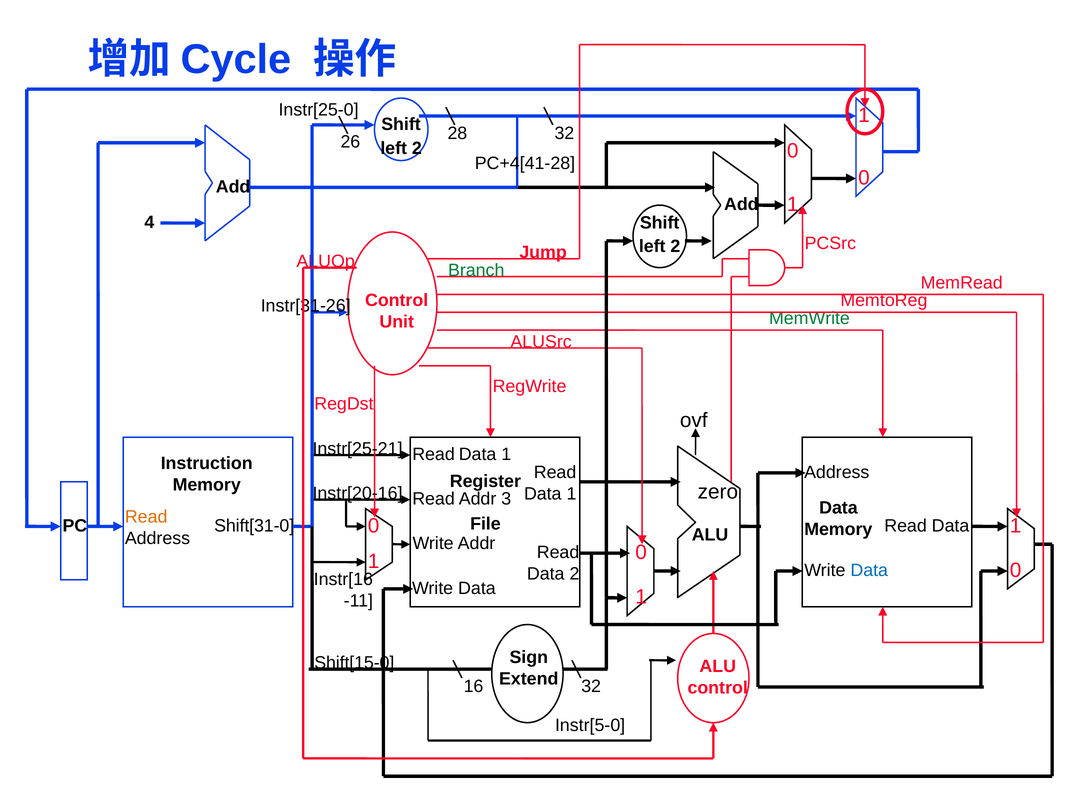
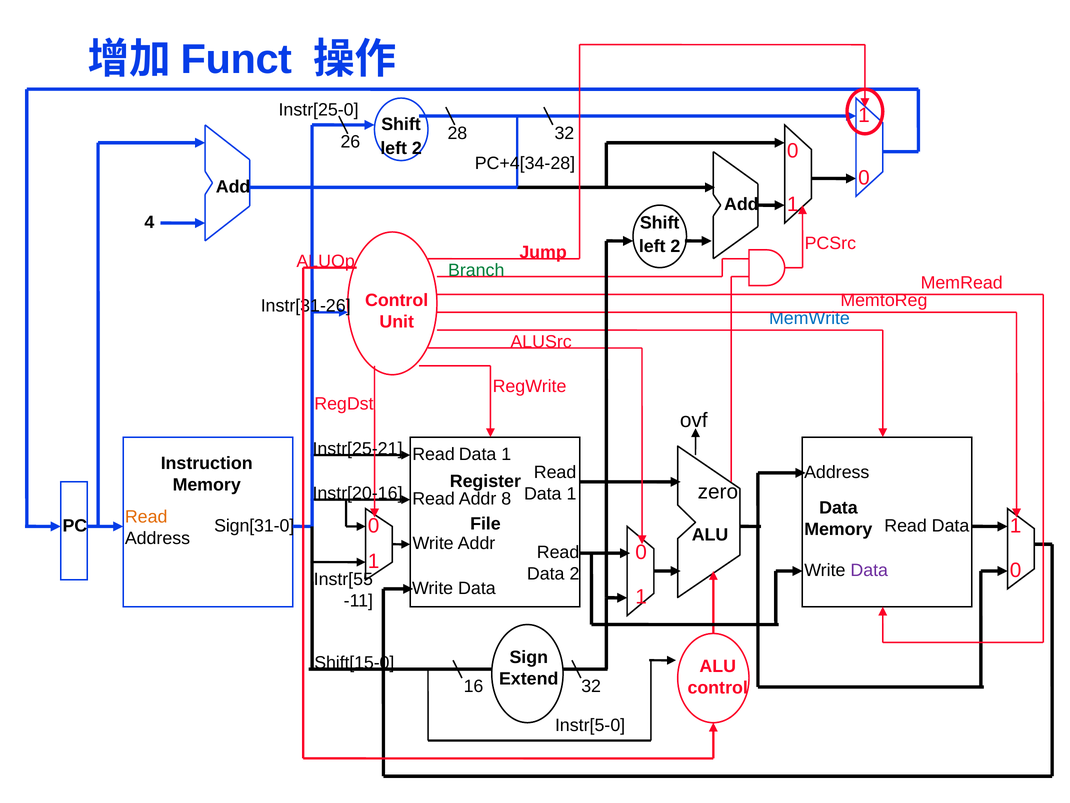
Cycle: Cycle -> Funct (236, 60)
PC+4[41-28: PC+4[41-28 -> PC+4[34-28 (525, 163)
MemWrite colour: green -> blue (809, 318)
3: 3 -> 8 (506, 499)
Shift[31-0: Shift[31-0 -> Sign[31-0 (254, 525)
Data colour: blue -> purple (869, 570)
Instr[16: Instr[16 -> Instr[55 (343, 579)
